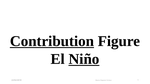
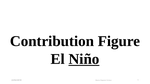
Contribution underline: present -> none (52, 41)
